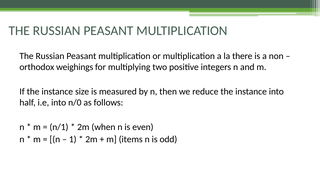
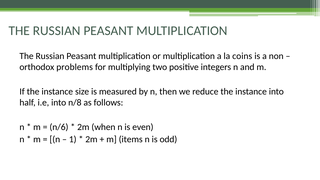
there: there -> coins (242, 56)
weighings: weighings -> problems (75, 67)
n/0: n/0 -> n/8 (75, 103)
n/1: n/1 -> n/6 (59, 127)
